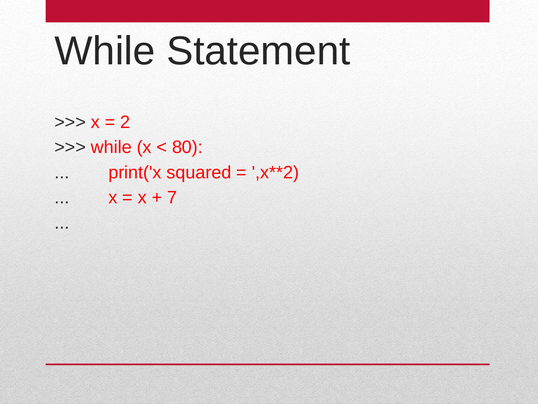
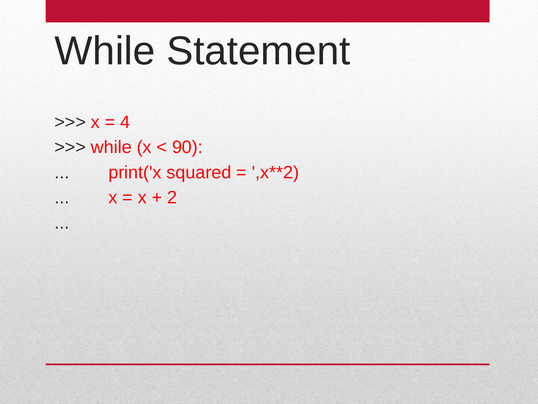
2: 2 -> 4 (125, 122)
80: 80 -> 90 (187, 147)
7: 7 -> 2 (172, 197)
